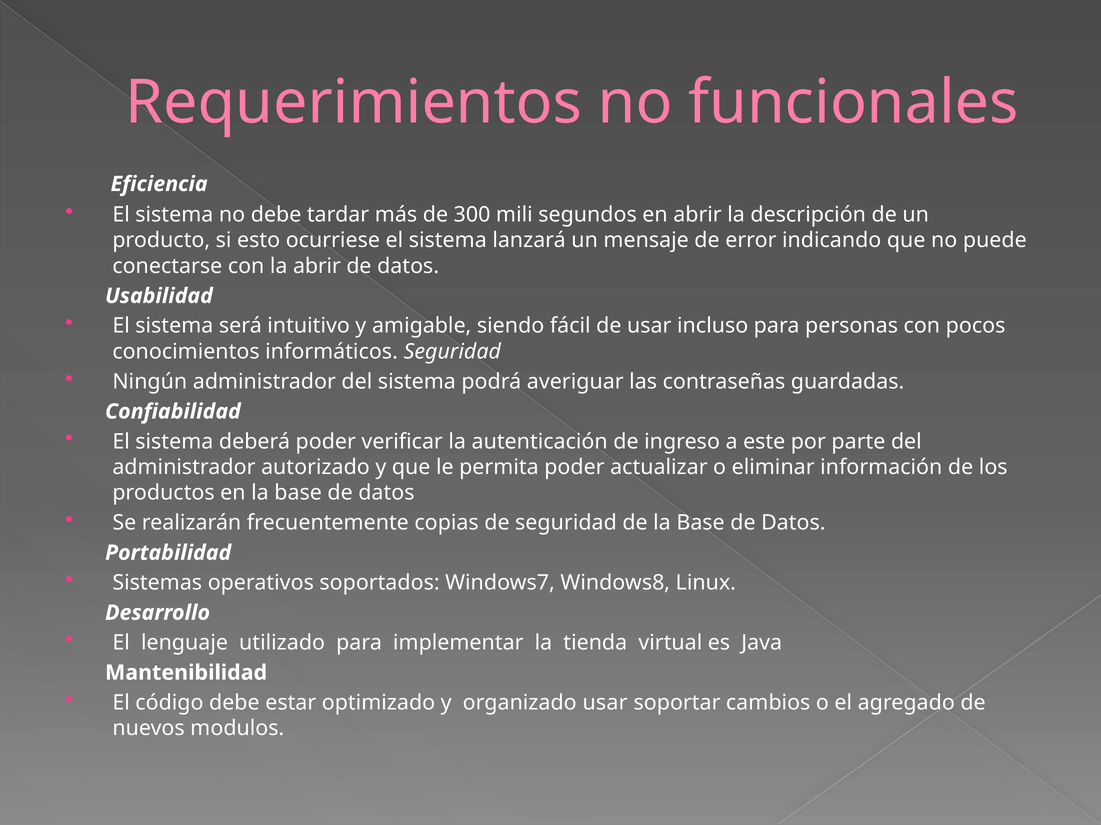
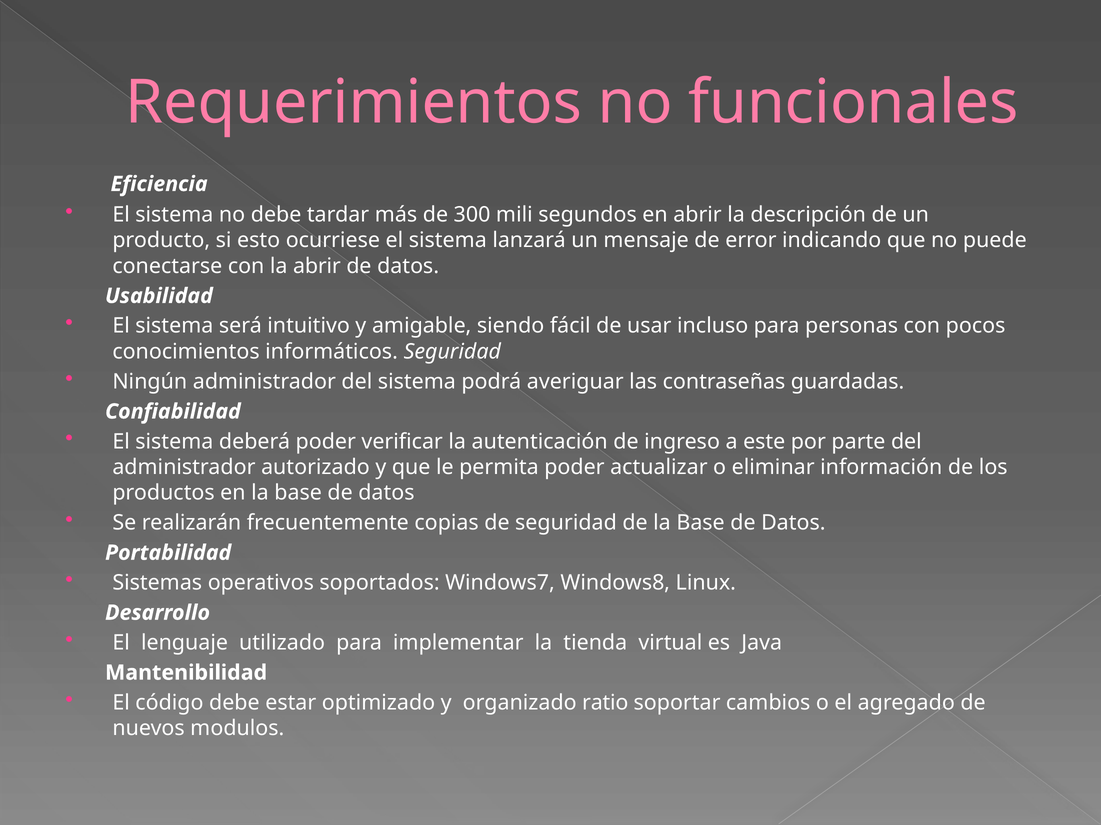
organizado usar: usar -> ratio (605, 703)
